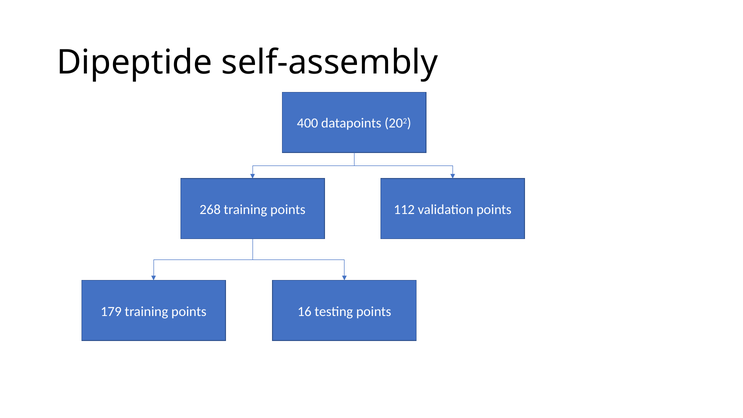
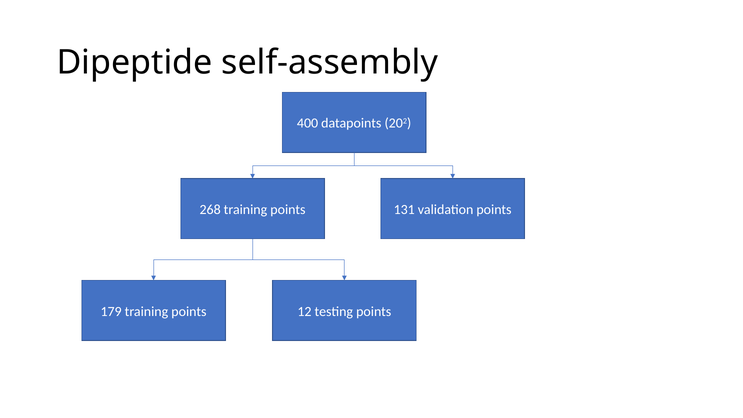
112: 112 -> 131 (404, 210)
16: 16 -> 12 (304, 311)
